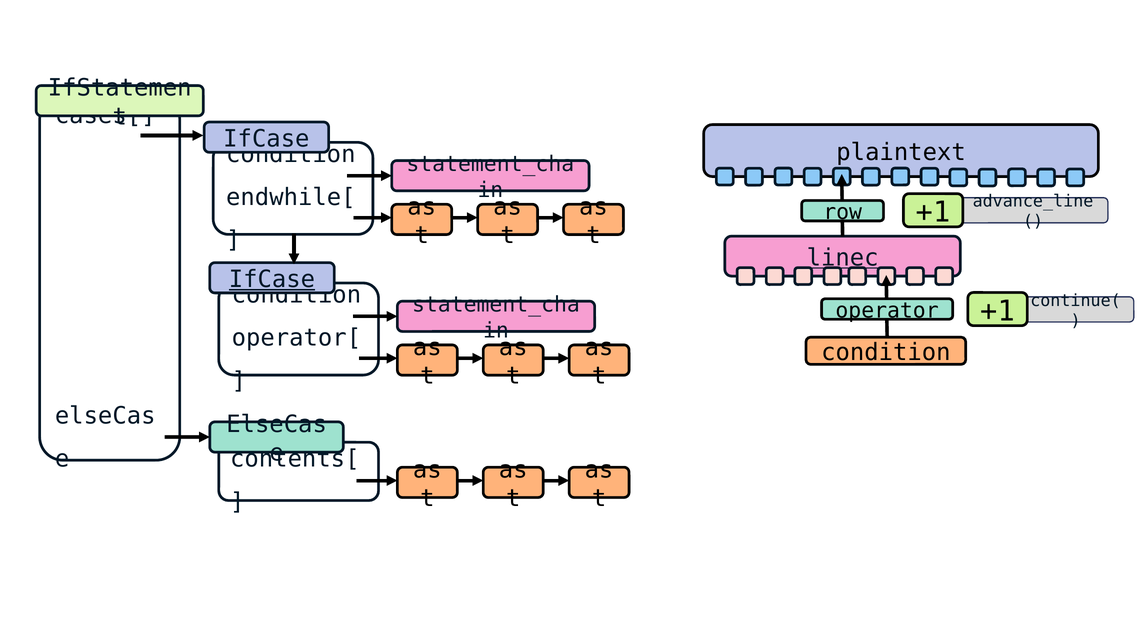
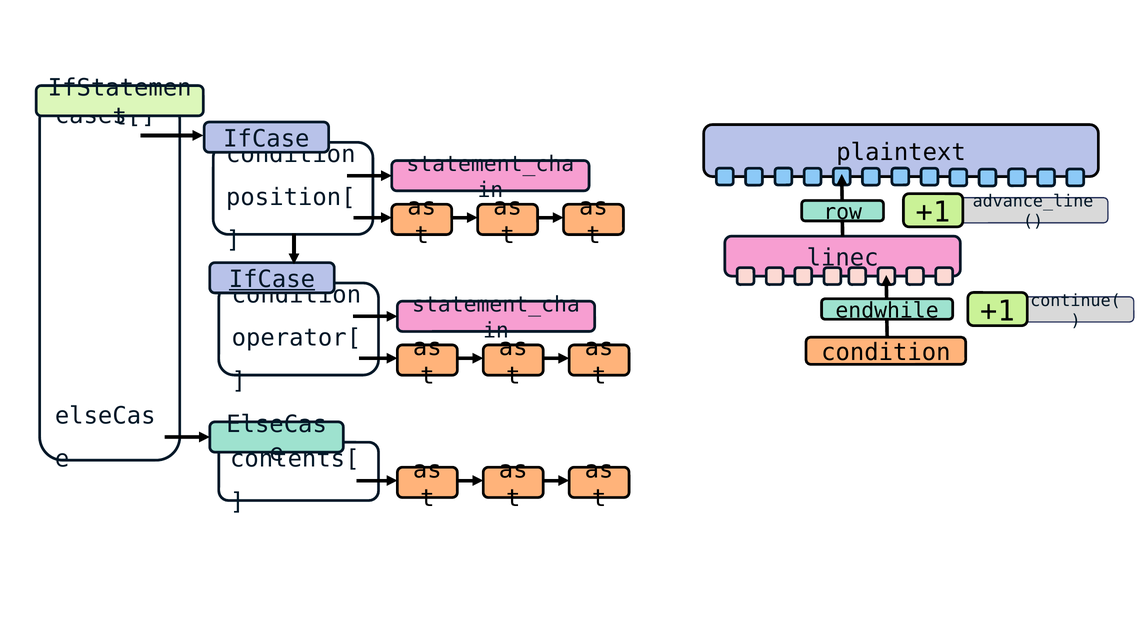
endwhile[: endwhile[ -> position[ (291, 197)
linec underline: present -> none (843, 258)
operator: operator -> endwhile (887, 310)
